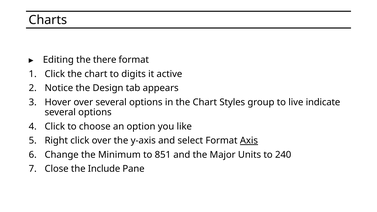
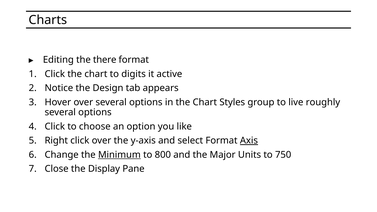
indicate: indicate -> roughly (323, 102)
Minimum underline: none -> present (119, 155)
851: 851 -> 800 (163, 155)
240: 240 -> 750 (283, 155)
Include: Include -> Display (104, 169)
